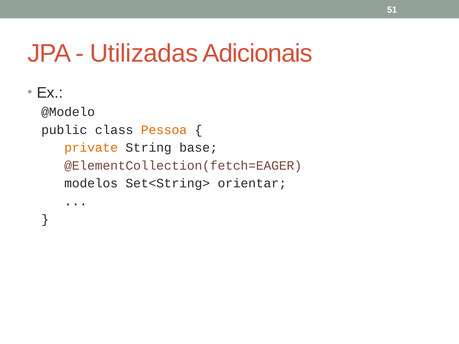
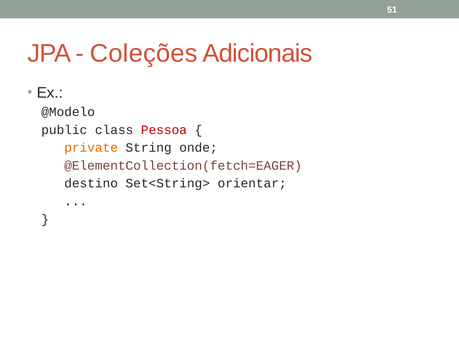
Utilizadas: Utilizadas -> Coleções (144, 53)
Pessoa colour: orange -> red (164, 130)
base: base -> onde (198, 148)
modelos: modelos -> destino (91, 184)
